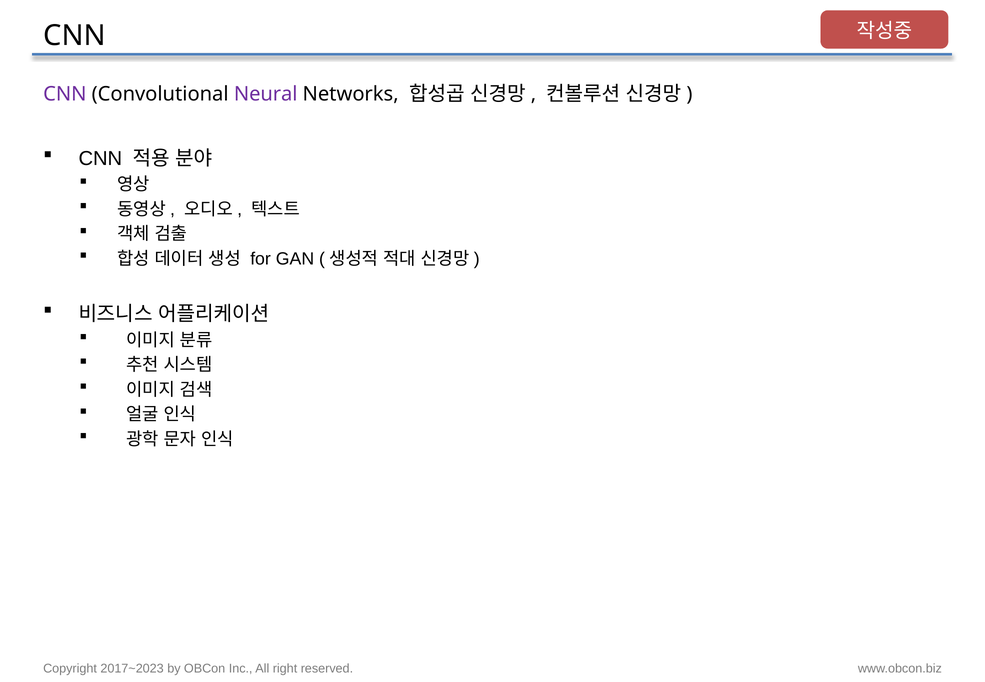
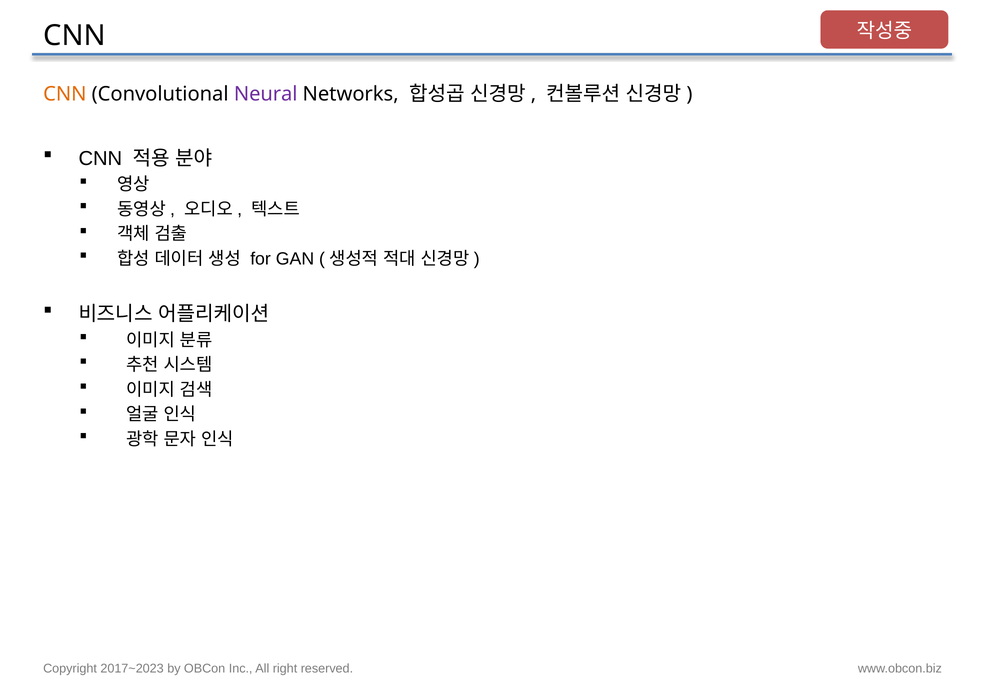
CNN colour: purple -> orange (65, 94)
